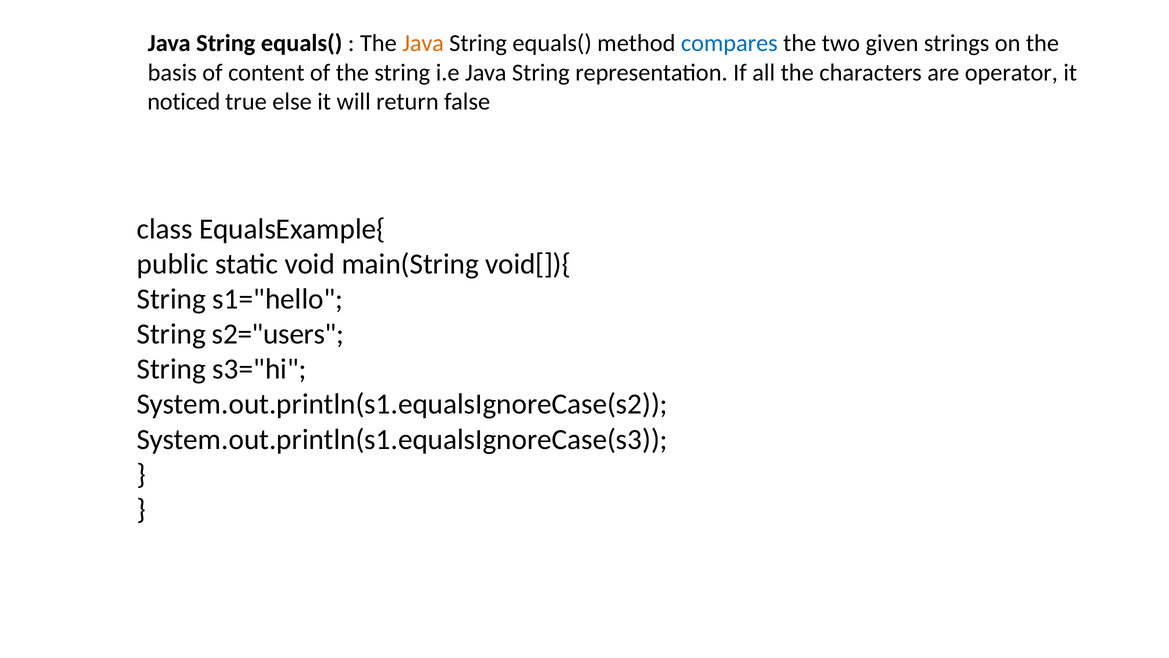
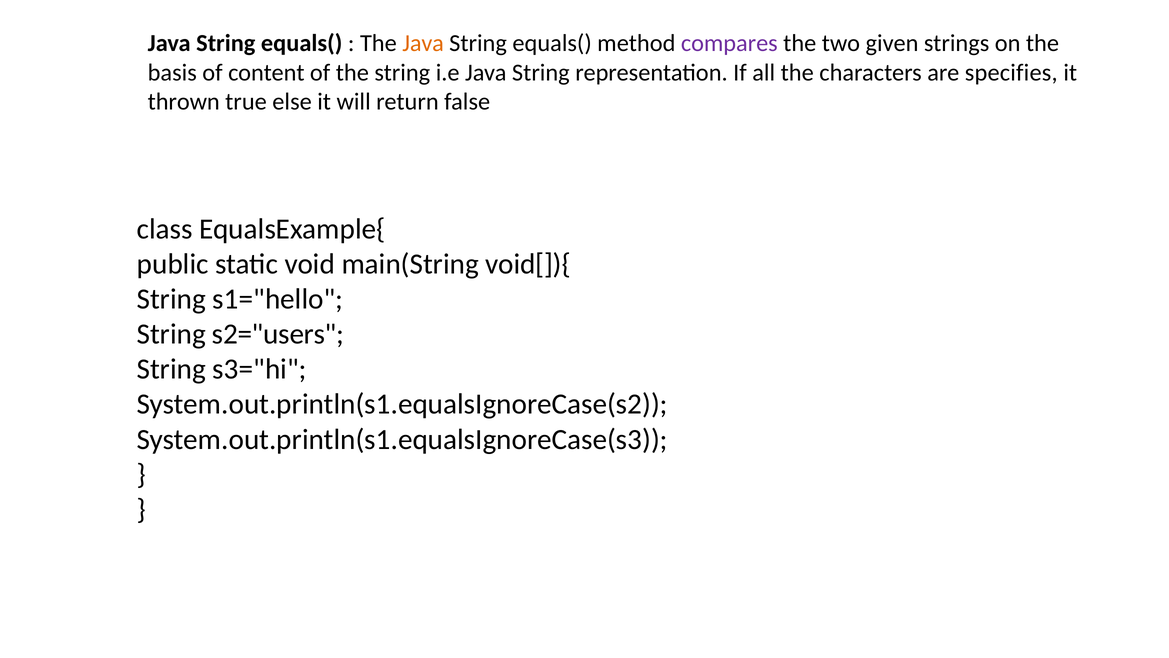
compares colour: blue -> purple (729, 43)
operator: operator -> specifies (1011, 72)
noticed: noticed -> thrown (184, 102)
